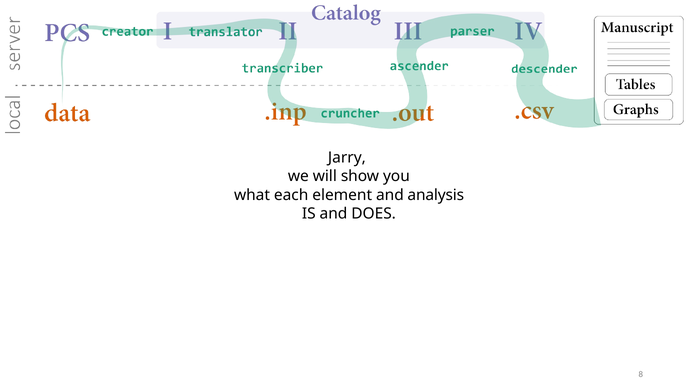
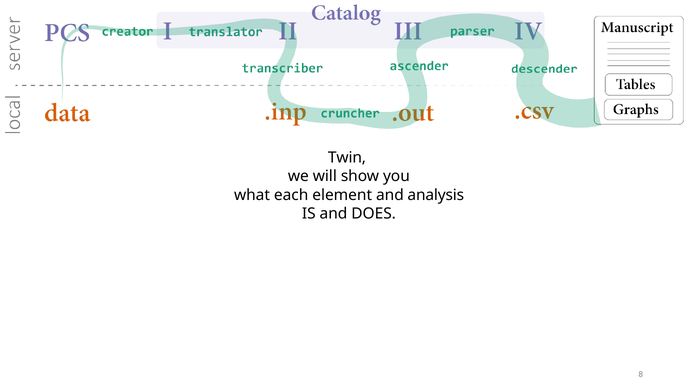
Jarry: Jarry -> Twin (347, 158)
